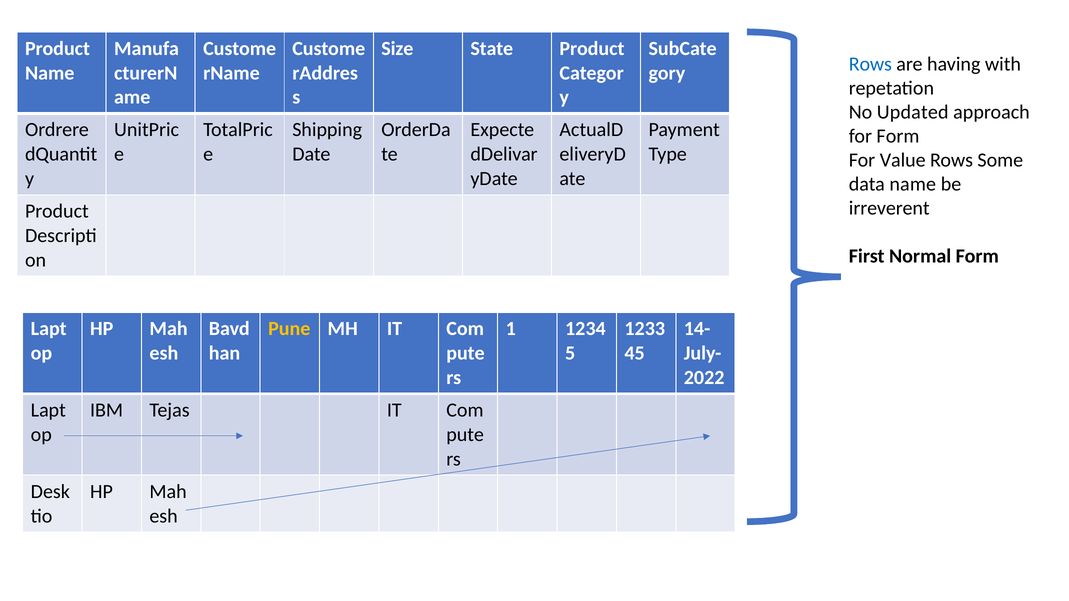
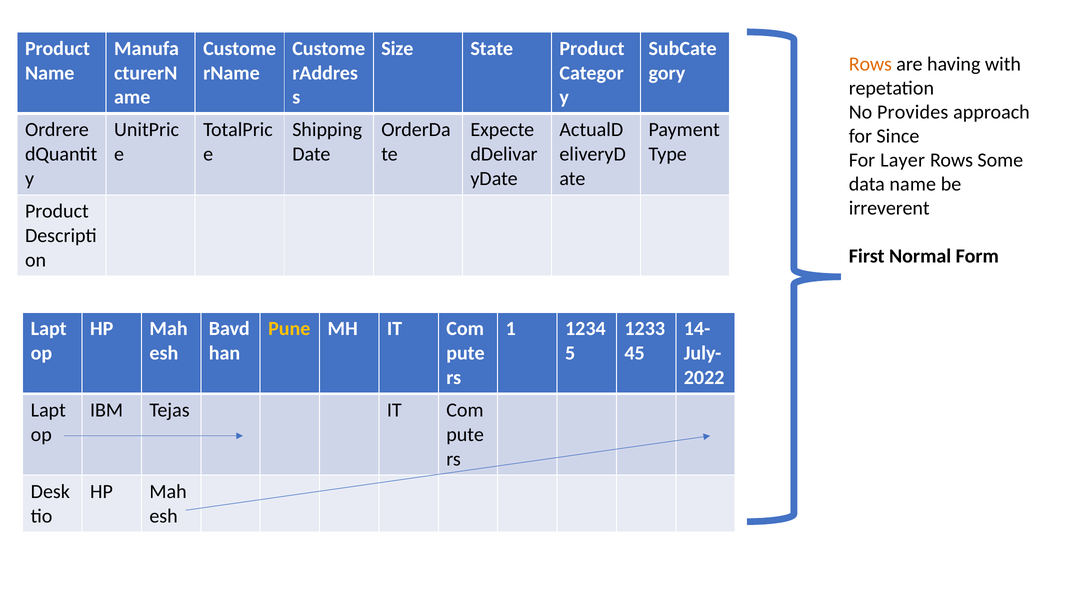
Rows colour: blue -> orange (870, 64)
Updated: Updated -> Provides (913, 112)
for Form: Form -> Since (898, 136)
Value: Value -> Layer (903, 160)
